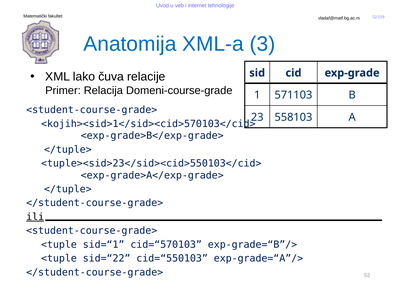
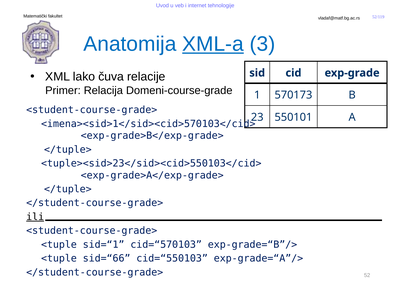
XML-a underline: none -> present (213, 44)
571103: 571103 -> 570173 (293, 95)
558103: 558103 -> 550101 (293, 117)
<kojih><sid>1</sid><cid>570103</cid>: <kojih><sid>1</sid><cid>570103</cid> -> <imena><sid>1</sid><cid>570103</cid> (148, 124)
sid=“22: sid=“22 -> sid=“66 (107, 258)
